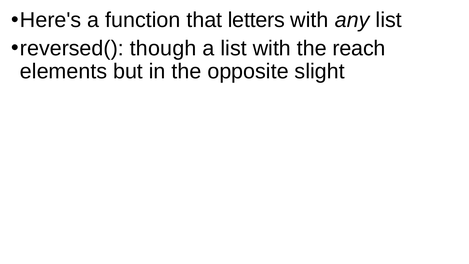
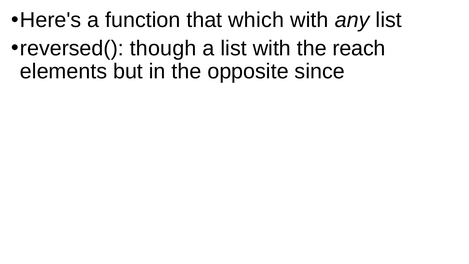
letters: letters -> which (256, 20)
slight: slight -> since (320, 71)
